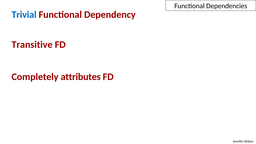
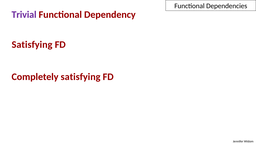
Trivial colour: blue -> purple (24, 15)
Transitive: Transitive -> Satisfying (32, 45)
Completely attributes: attributes -> satisfying (81, 77)
